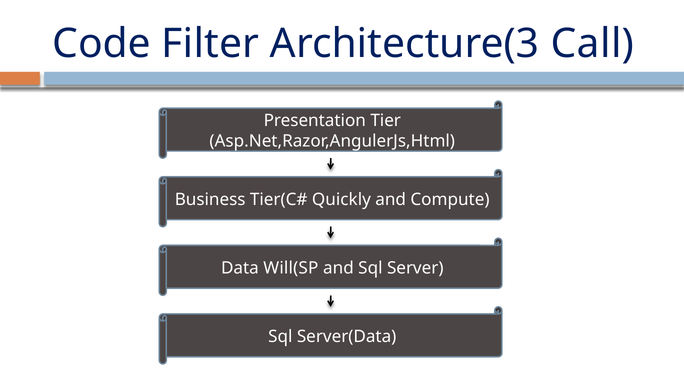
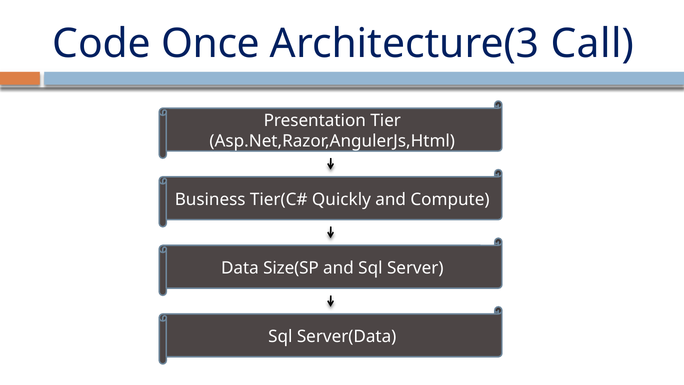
Filter: Filter -> Once (211, 44)
Will(SP: Will(SP -> Size(SP (291, 268)
